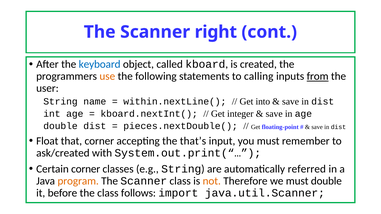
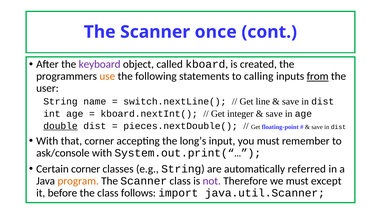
right: right -> once (216, 32)
keyboard colour: blue -> purple (100, 64)
within.nextLine(: within.nextLine( -> switch.nextLine( (175, 102)
into: into -> line (263, 102)
double underline: none -> present (60, 126)
Float: Float -> With (47, 141)
that’s: that’s -> long’s (193, 141)
ask/created: ask/created -> ask/console (63, 153)
not colour: orange -> purple (212, 181)
must double: double -> except (326, 181)
